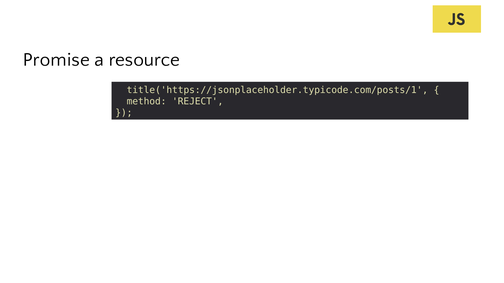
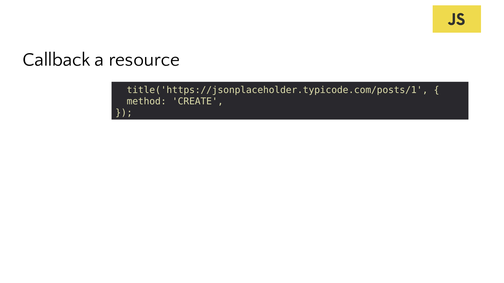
Promise: Promise -> Callback (56, 60)
REJECT: REJECT -> CREATE (198, 102)
